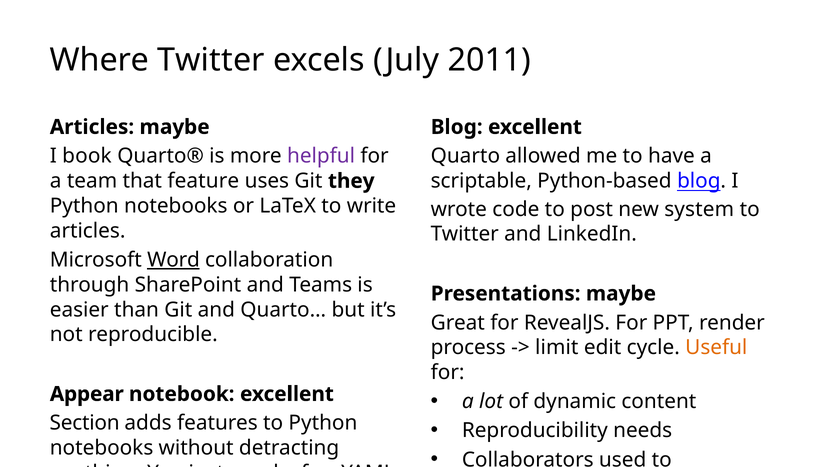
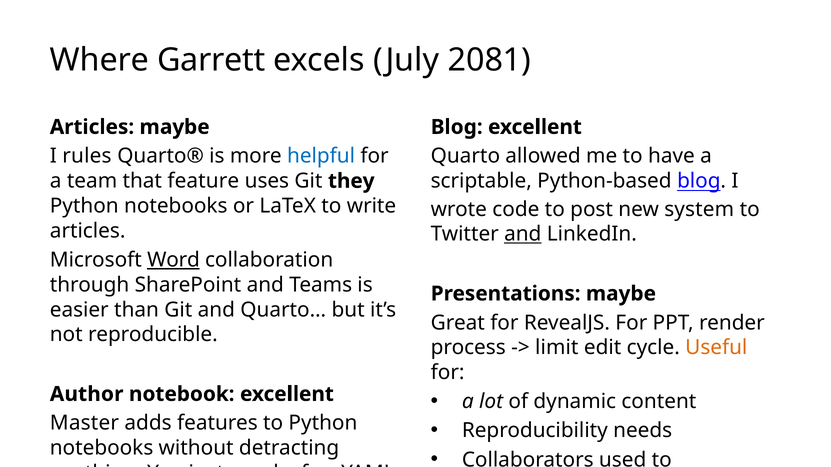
Where Twitter: Twitter -> Garrett (211, 60)
2011: 2011 -> 2081 (489, 60)
book: book -> rules (87, 156)
helpful colour: purple -> blue (321, 156)
and underline: none -> present (523, 234)
Appear: Appear -> Author (87, 394)
Section: Section -> Master (84, 424)
